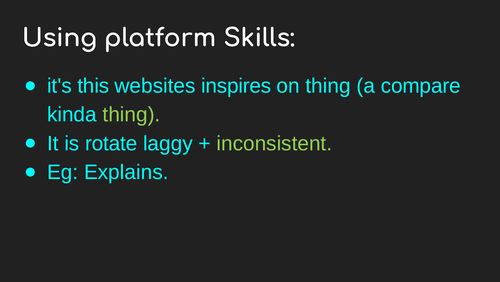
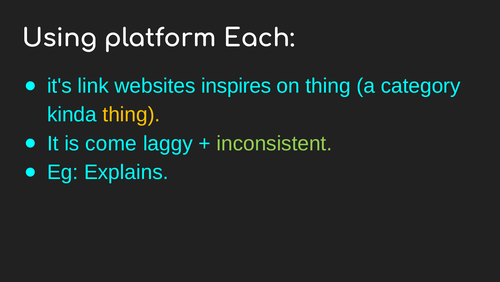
Skills: Skills -> Each (259, 38)
this: this -> link (93, 86)
compare: compare -> category (421, 86)
thing colour: light green -> yellow (132, 114)
rotate: rotate -> come (111, 143)
